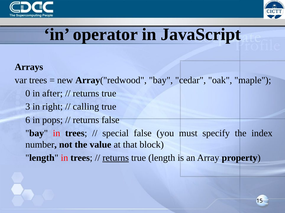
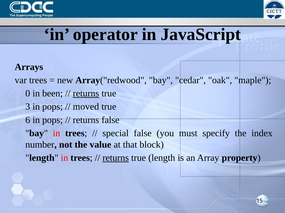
after: after -> been (53, 94)
returns underline: none -> present (86, 94)
3 in right: right -> pops (53, 107)
calling: calling -> moved (86, 107)
